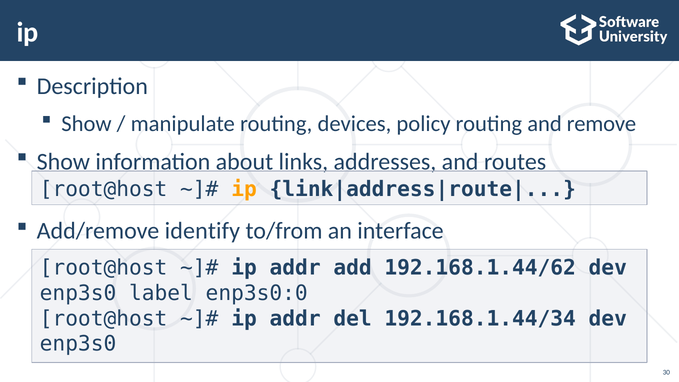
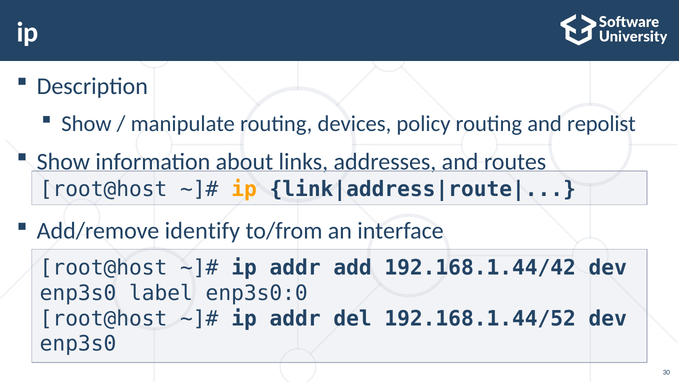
remove: remove -> repolist (601, 124)
192.168.1.44/62: 192.168.1.44/62 -> 192.168.1.44/42 (480, 268)
192.168.1.44/34: 192.168.1.44/34 -> 192.168.1.44/52 (480, 318)
